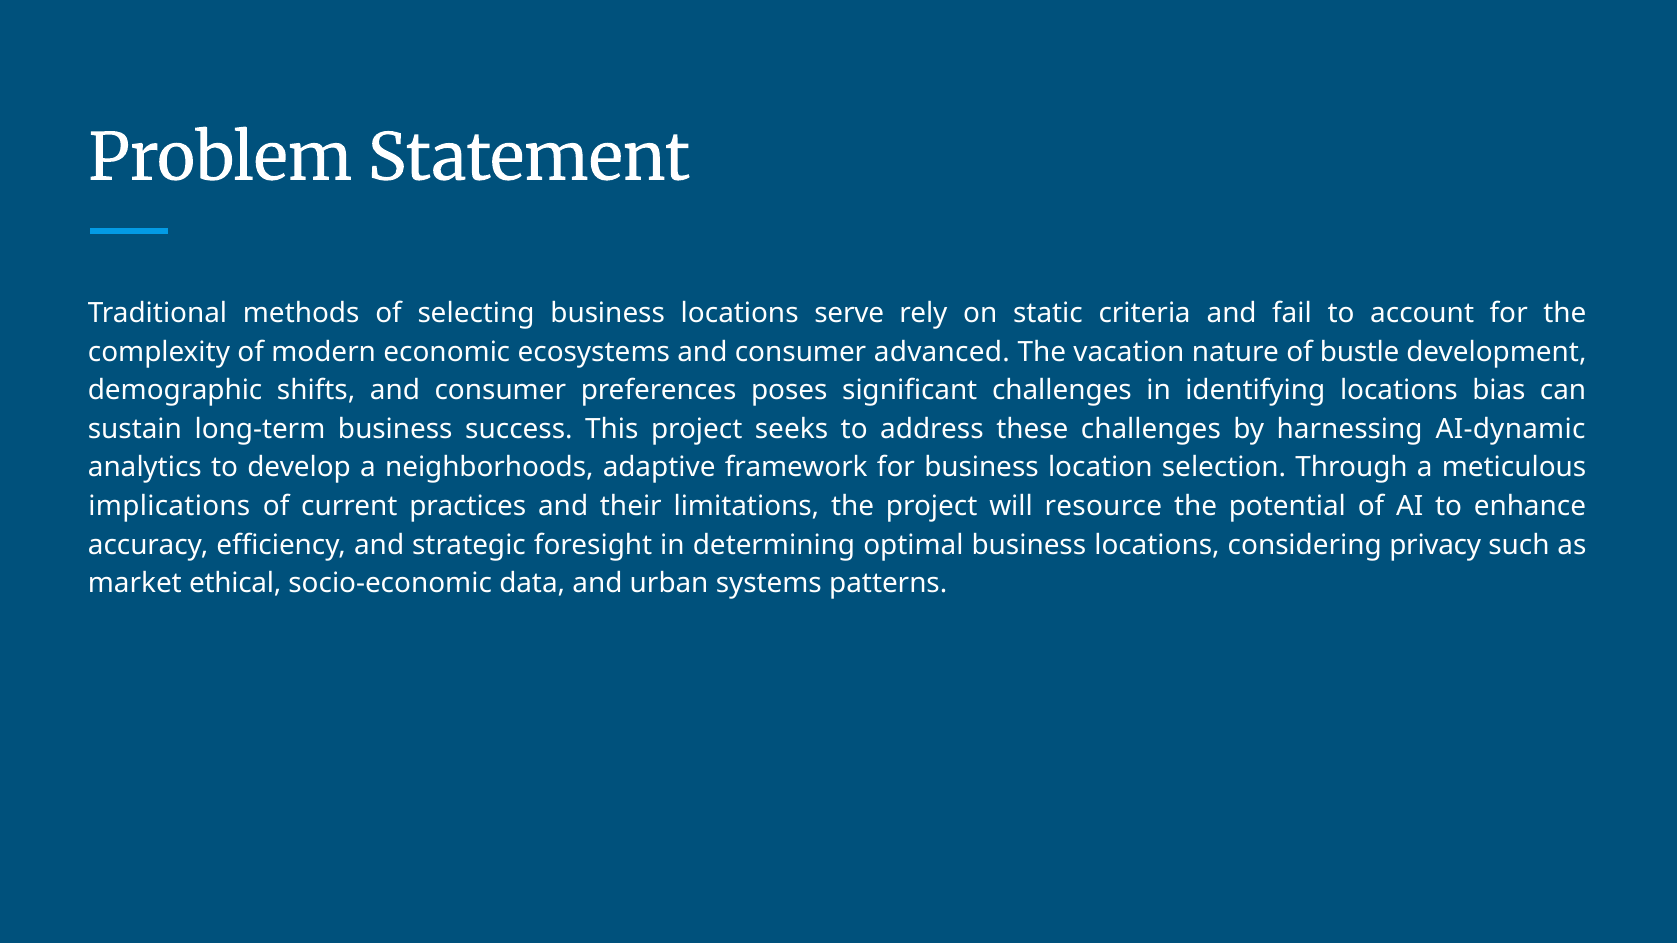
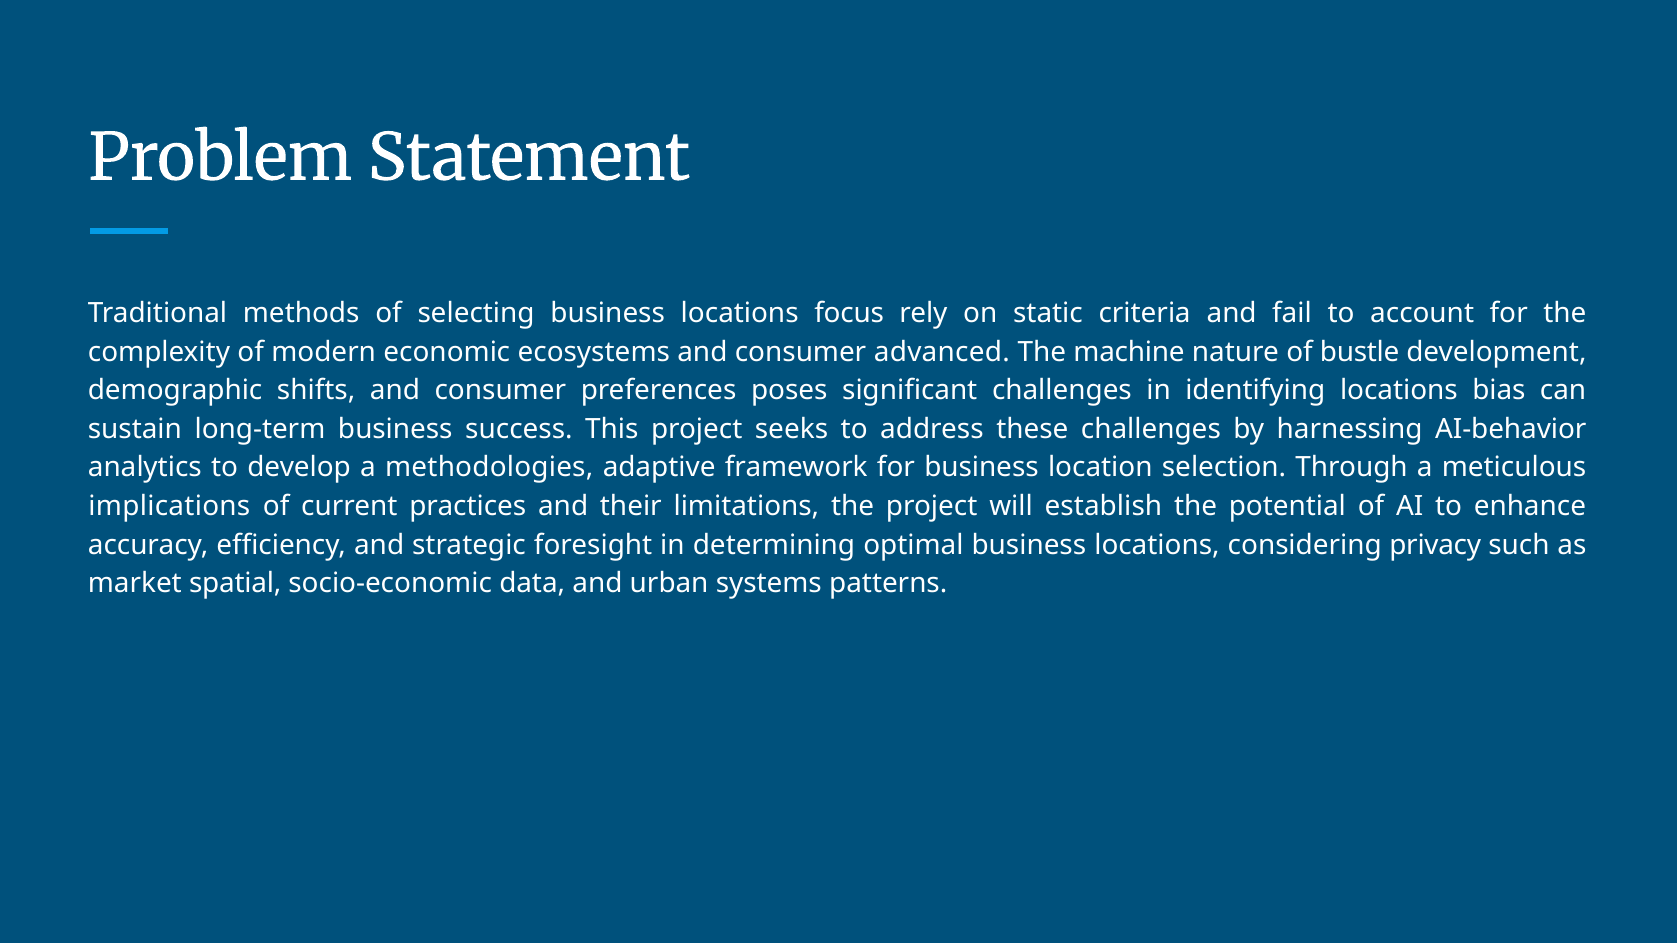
serve: serve -> focus (849, 314)
vacation: vacation -> machine (1129, 352)
AI-dynamic: AI-dynamic -> AI-behavior (1511, 429)
neighborhoods: neighborhoods -> methodologies (489, 468)
resource: resource -> establish (1103, 506)
ethical: ethical -> spatial (235, 584)
